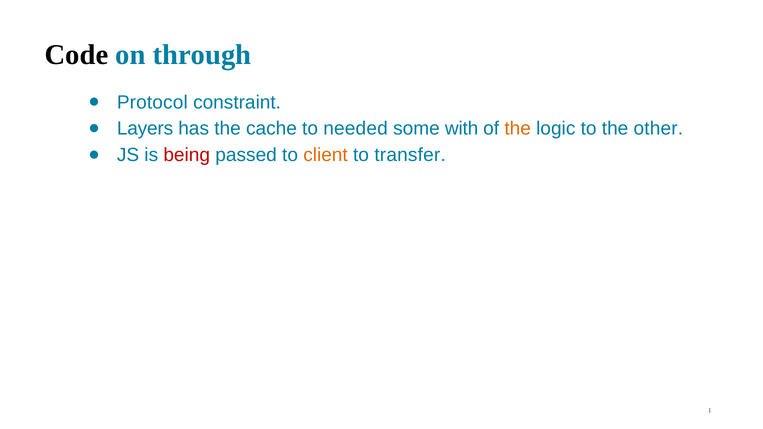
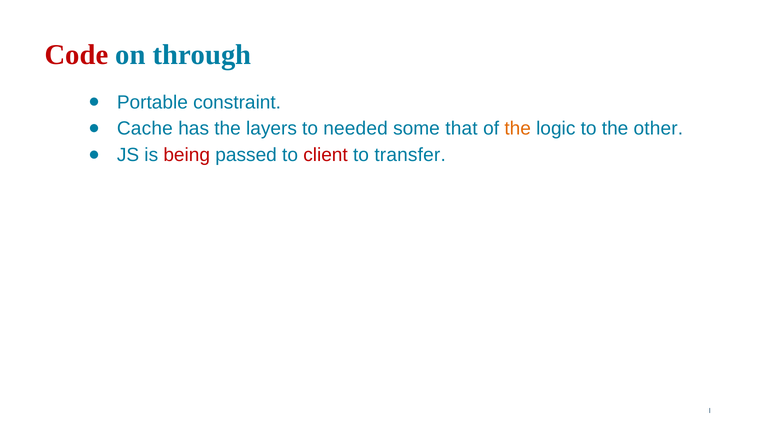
Code colour: black -> red (77, 55)
Protocol: Protocol -> Portable (152, 102)
Layers: Layers -> Cache (145, 129)
cache: cache -> layers (272, 129)
with: with -> that (461, 129)
client colour: orange -> red (326, 155)
